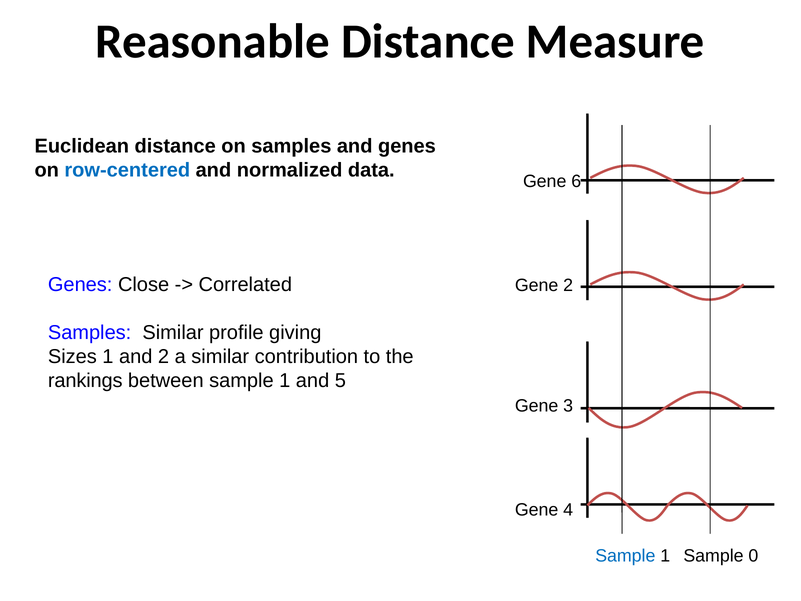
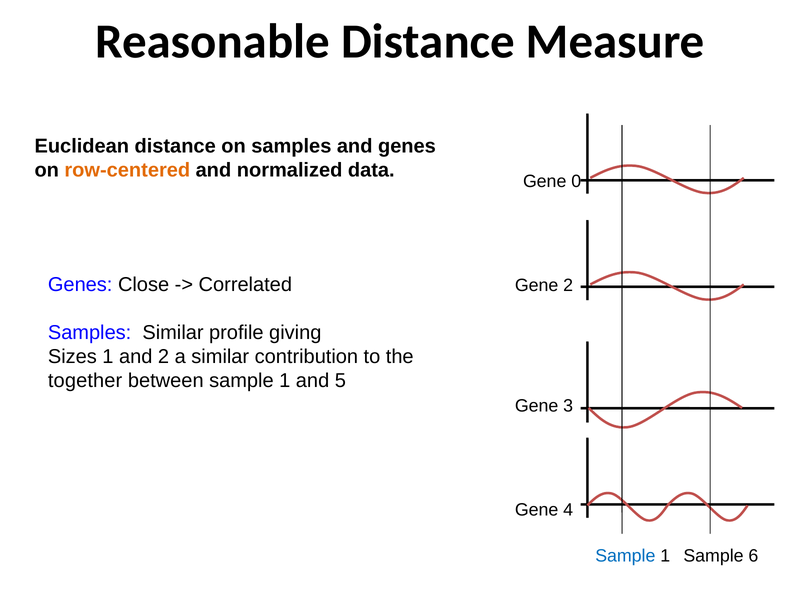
row-centered colour: blue -> orange (127, 170)
6: 6 -> 0 (576, 181)
rankings: rankings -> together (85, 381)
0: 0 -> 6 (753, 556)
